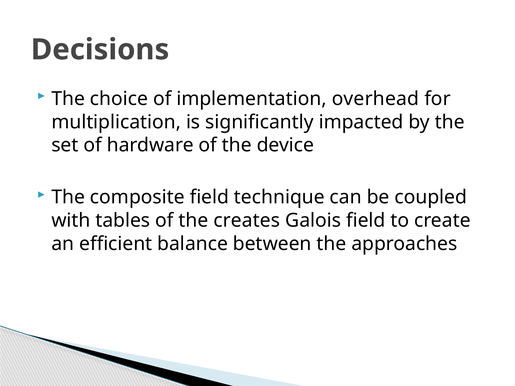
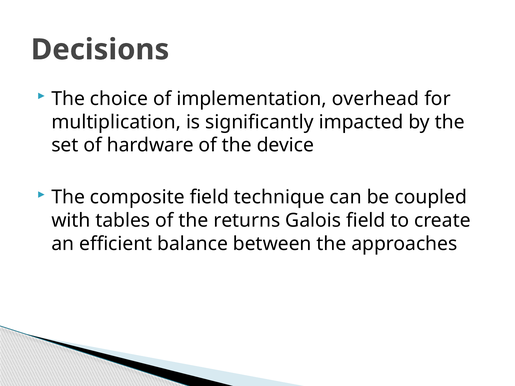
creates: creates -> returns (247, 221)
